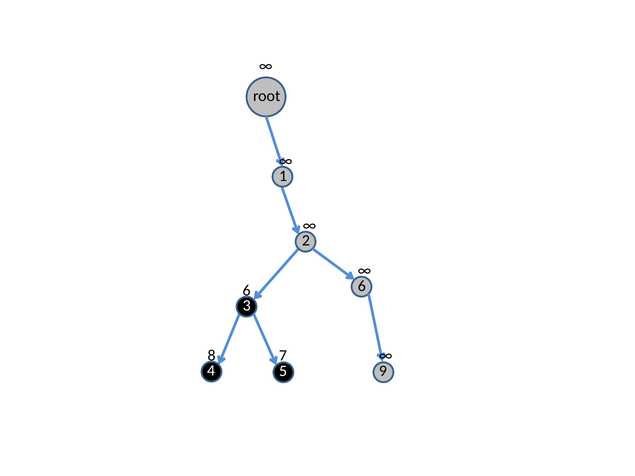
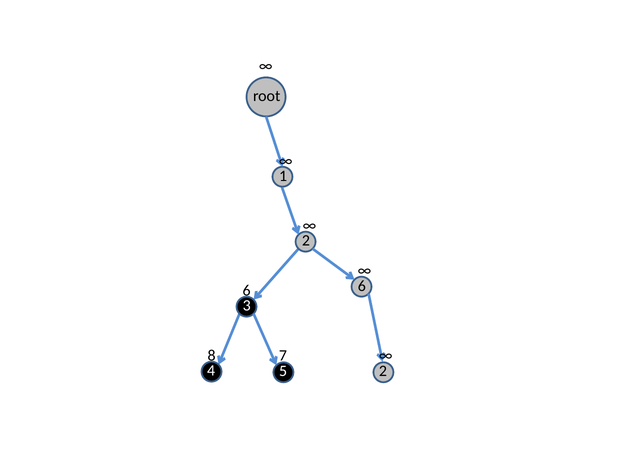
4 9: 9 -> 2 (383, 371)
